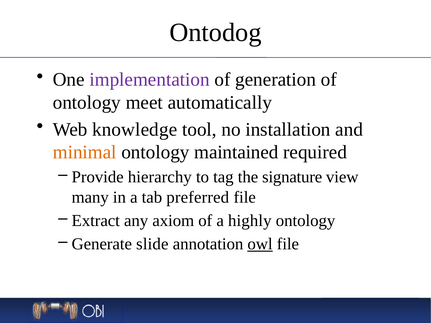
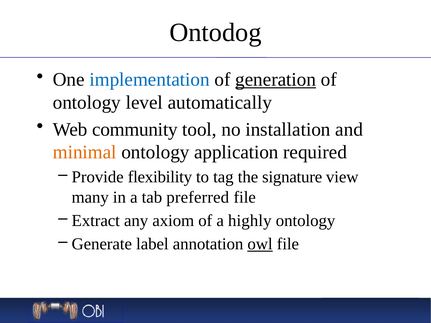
implementation colour: purple -> blue (150, 80)
generation underline: none -> present (276, 80)
meet: meet -> level (144, 103)
knowledge: knowledge -> community (135, 129)
maintained: maintained -> application (236, 152)
hierarchy: hierarchy -> flexibility (160, 177)
slide: slide -> label (152, 244)
